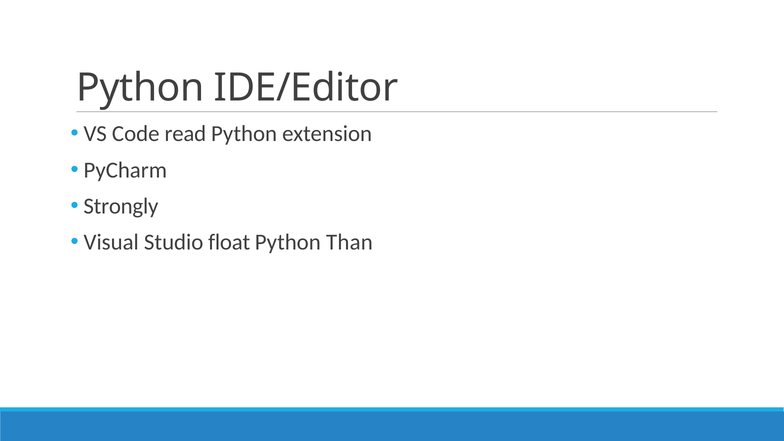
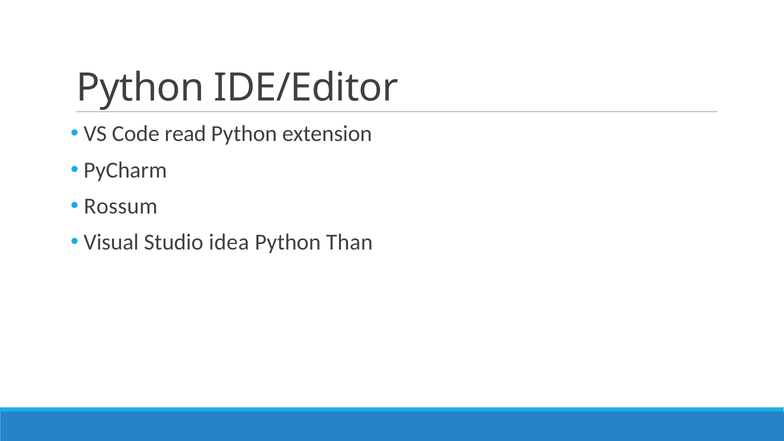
Strongly: Strongly -> Rossum (121, 206)
float: float -> idea (229, 242)
